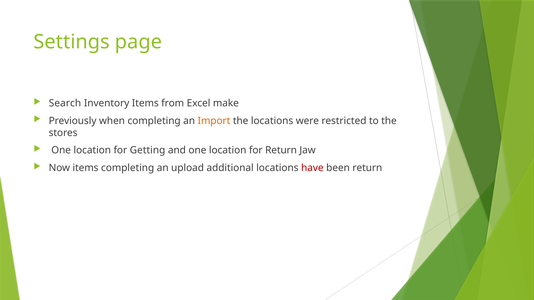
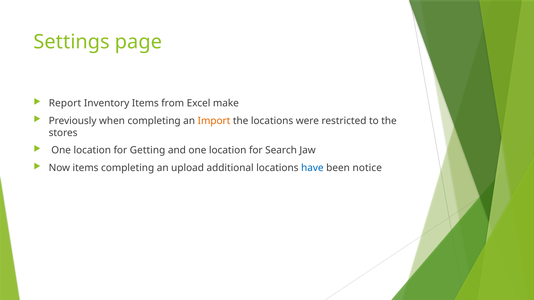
Search: Search -> Report (65, 103)
for Return: Return -> Search (281, 151)
have colour: red -> blue (312, 168)
been return: return -> notice (367, 168)
